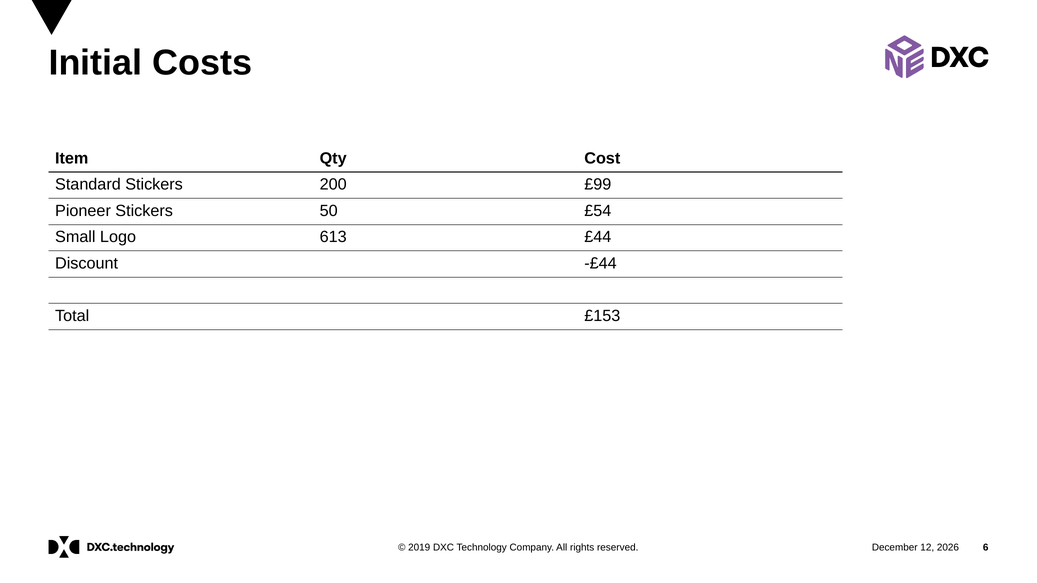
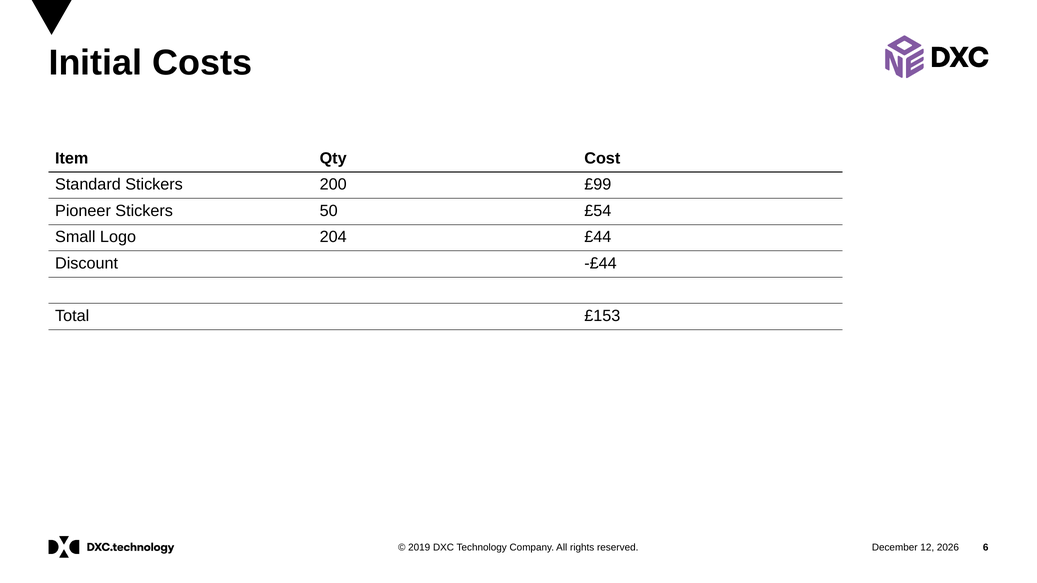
613: 613 -> 204 (333, 237)
